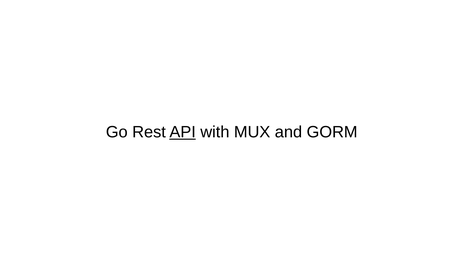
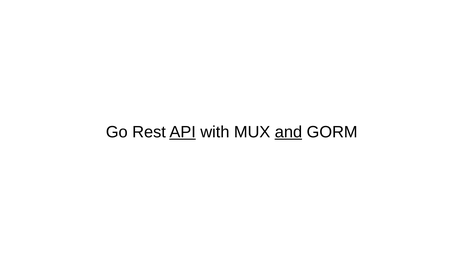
and underline: none -> present (288, 132)
